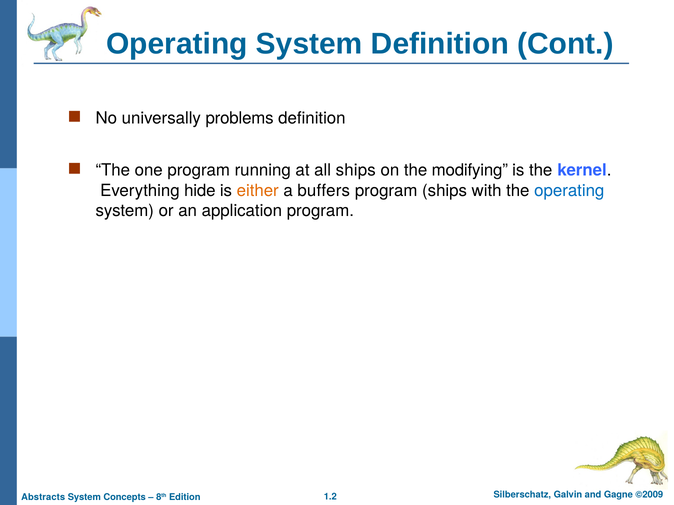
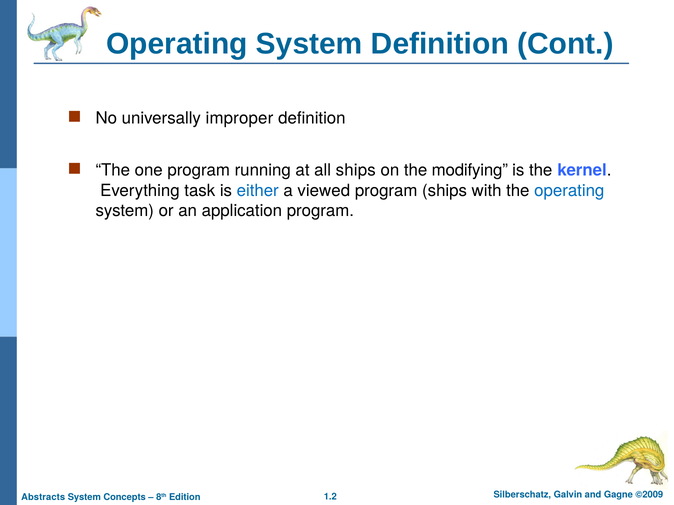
problems: problems -> improper (239, 118)
hide: hide -> task (200, 191)
either colour: orange -> blue (258, 191)
buffers: buffers -> viewed (324, 191)
